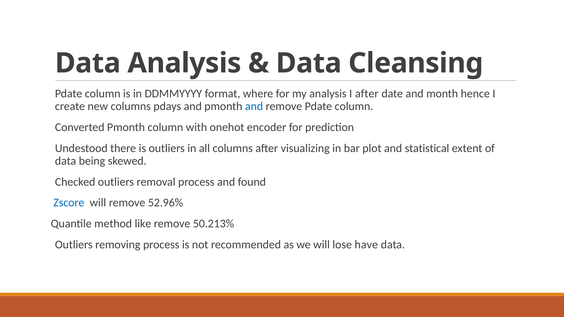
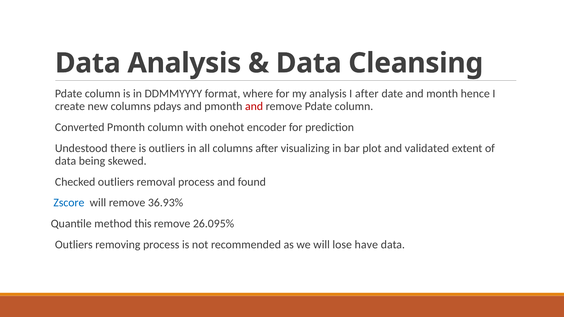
and colour: blue -> red (254, 106)
statistical: statistical -> validated (427, 148)
52.96%: 52.96% -> 36.93% (166, 203)
like: like -> this (143, 224)
50.213%: 50.213% -> 26.095% (214, 224)
